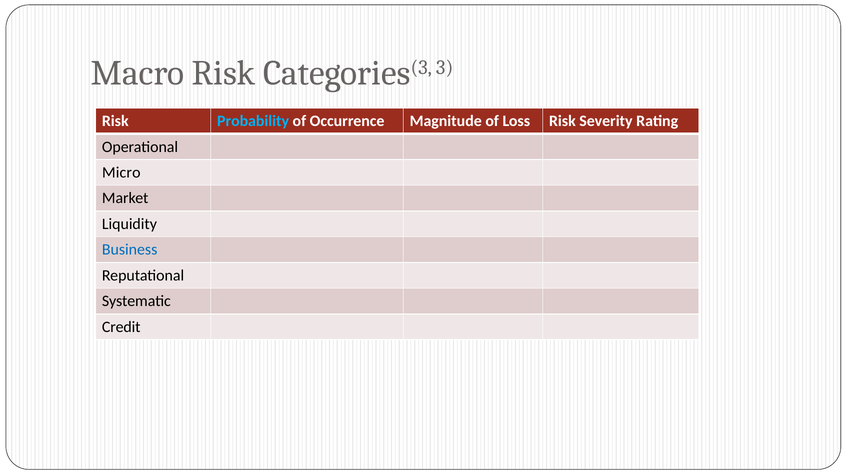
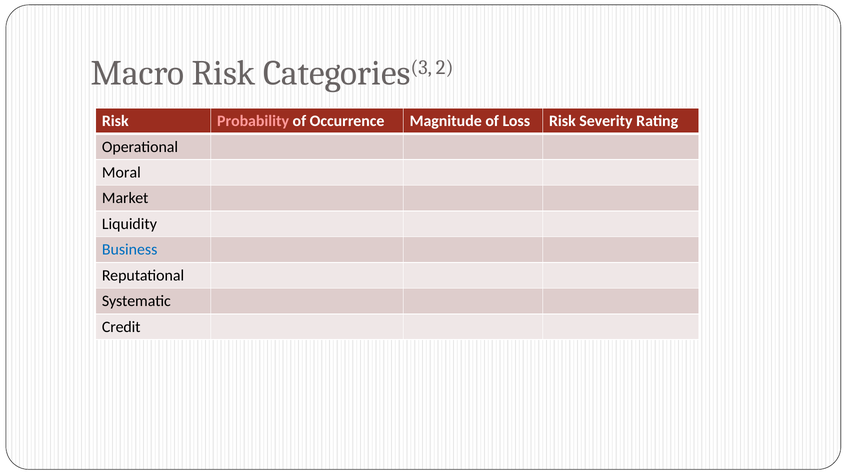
3: 3 -> 2 (445, 68)
Probability colour: light blue -> pink (253, 121)
Micro: Micro -> Moral (121, 173)
